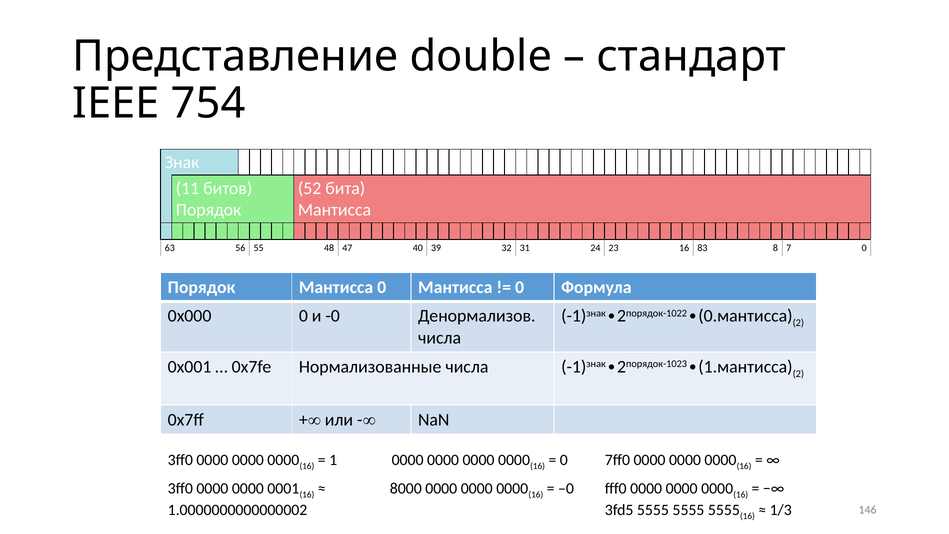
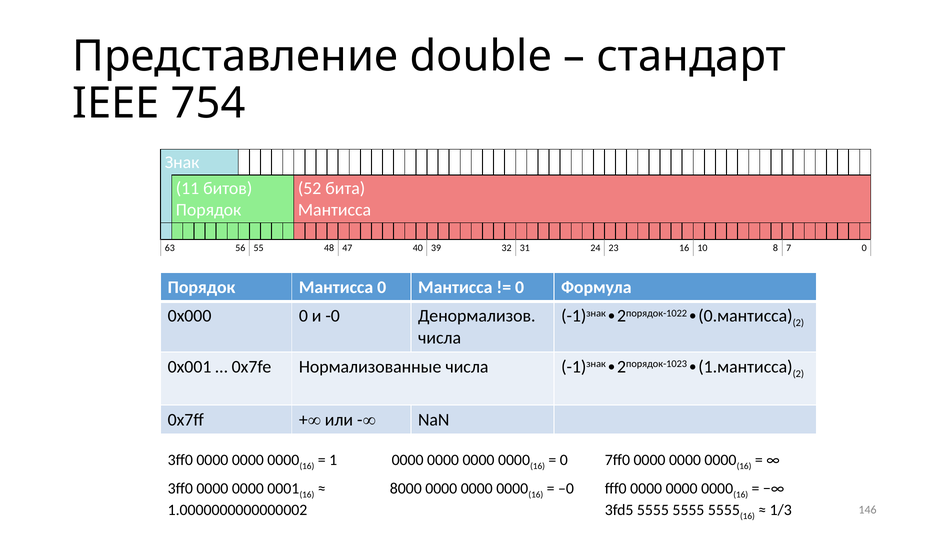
83: 83 -> 10 (702, 248)
